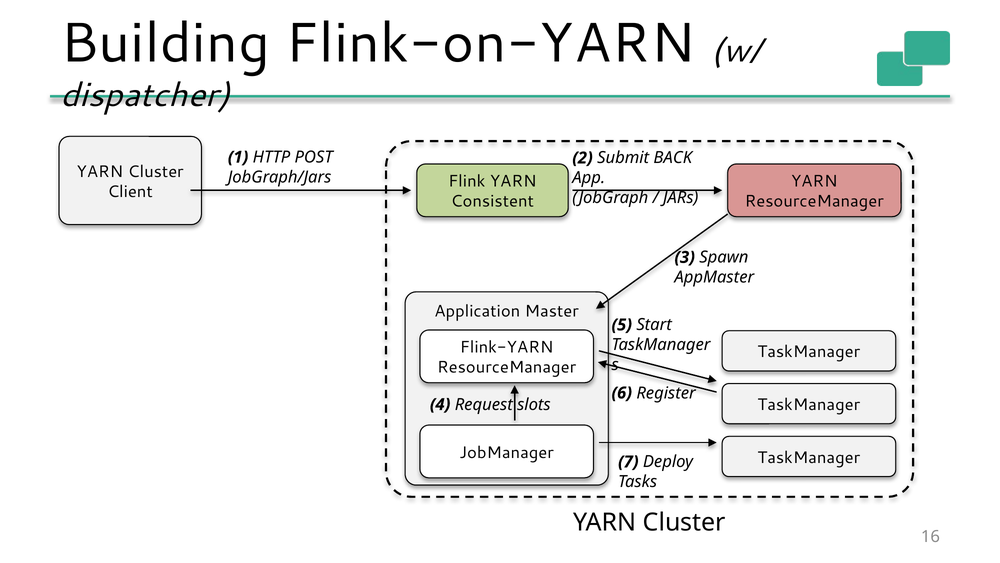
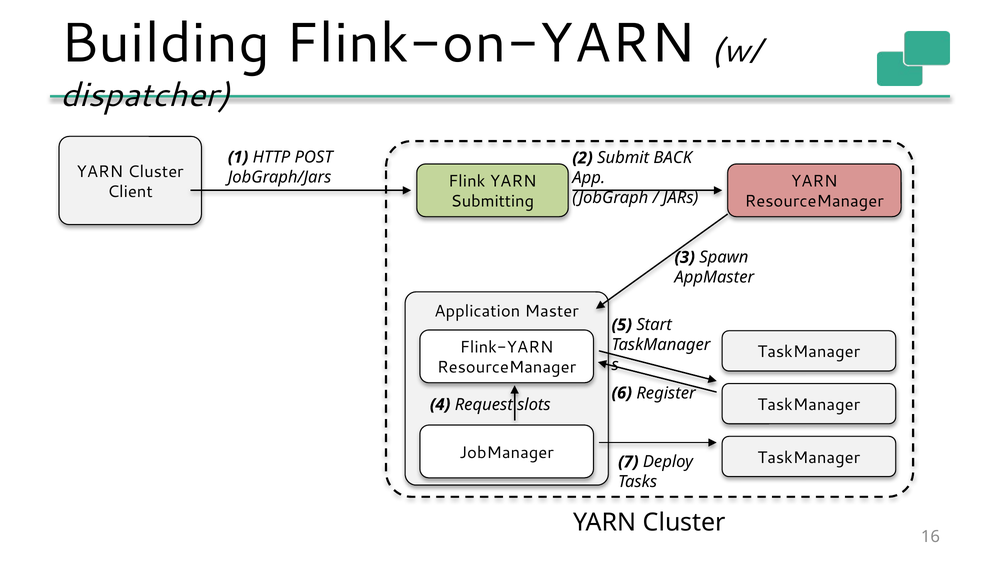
Consistent: Consistent -> Submitting (492, 201)
